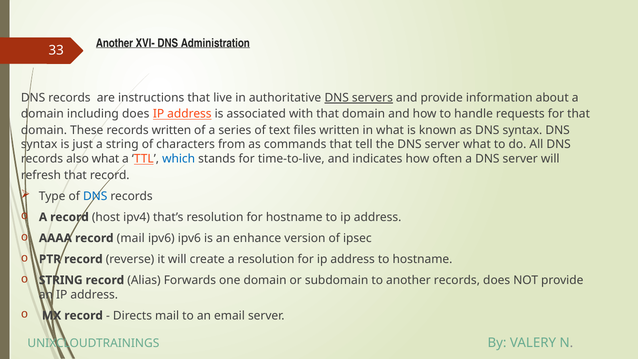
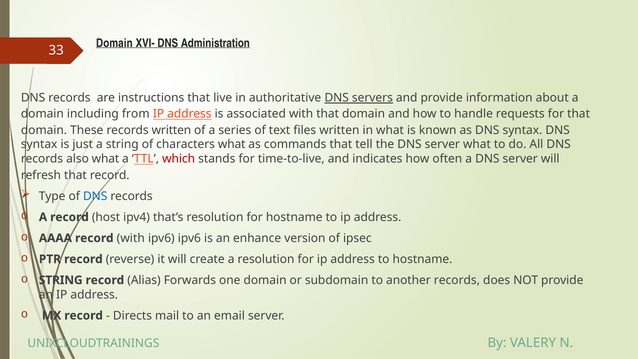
Another: Another -> Domain (114, 43)
including does: does -> from (136, 114)
characters from: from -> what (232, 144)
which colour: blue -> red (179, 159)
record mail: mail -> with (131, 238)
